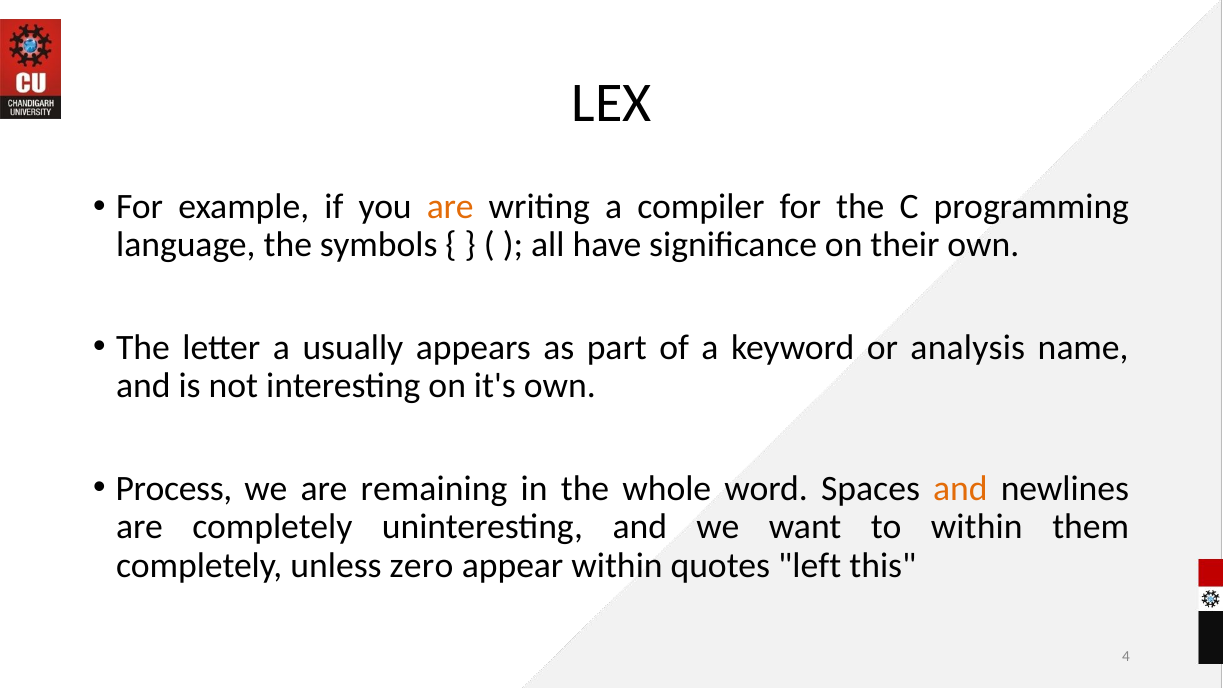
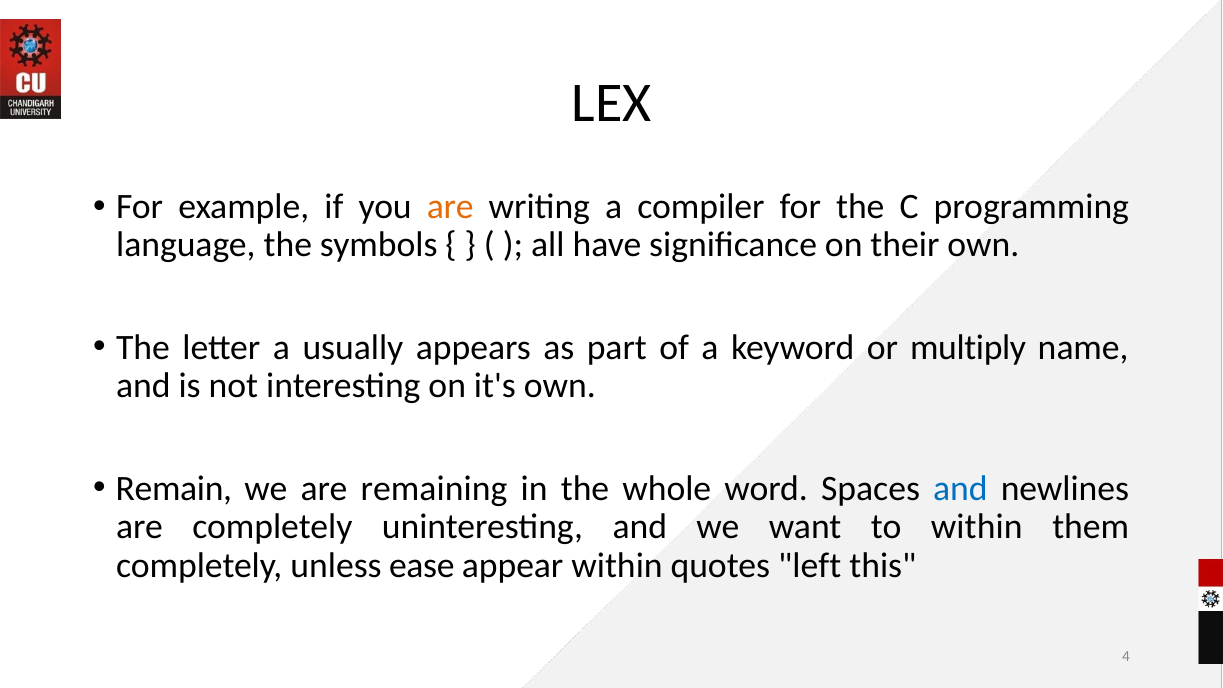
analysis: analysis -> multiply (968, 348)
Process: Process -> Remain (174, 488)
and colour: orange -> blue (960, 488)
zero: zero -> ease (422, 565)
